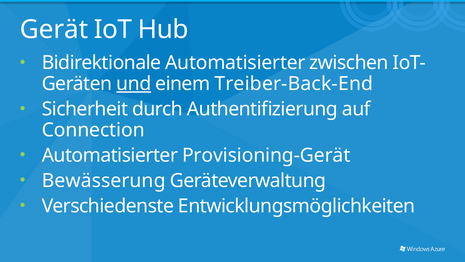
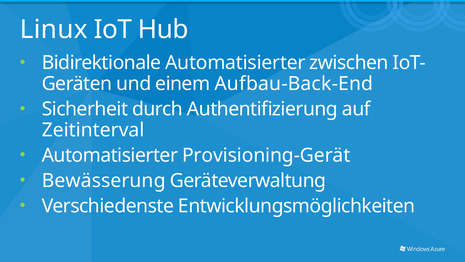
Gerät: Gerät -> Linux (54, 29)
und underline: present -> none (134, 84)
Treiber-Back-End: Treiber-Back-End -> Aufbau-Back-End (294, 84)
Connection: Connection -> Zeitinterval (93, 130)
